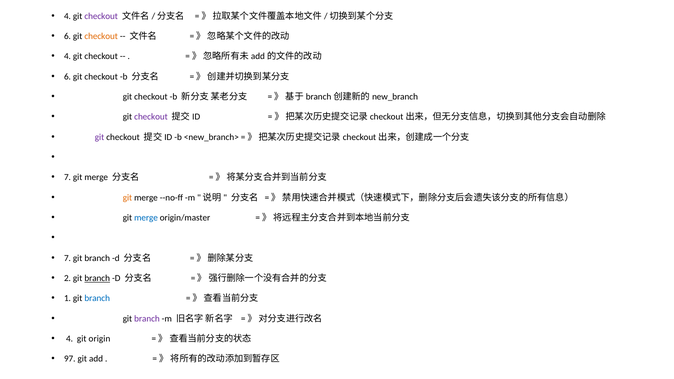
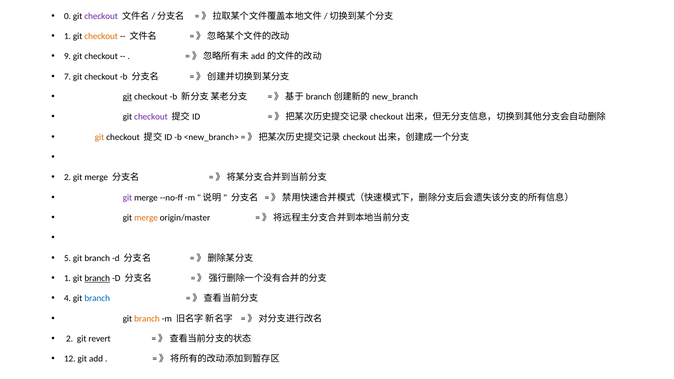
4: 4 -> 0 (67, 16)
6: 6 -> 1 (67, 36)
4: 4 -> 9 (67, 56)
6: 6 -> 7 (67, 77)
git underline: none -> present (127, 97)
git colour: purple -> orange (100, 137)
7: 7 -> 2 (67, 177)
git colour: orange -> purple (127, 198)
merge colour: blue -> orange (146, 218)
7: 7 -> 5 (67, 258)
2: 2 -> 1 (67, 278)
1: 1 -> 4 (67, 299)
branch colour: purple -> orange (147, 319)
4: 4 -> 2 (69, 339)
origin: origin -> revert (100, 339)
97: 97 -> 12 (70, 359)
